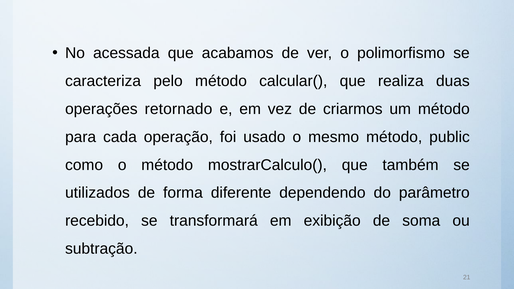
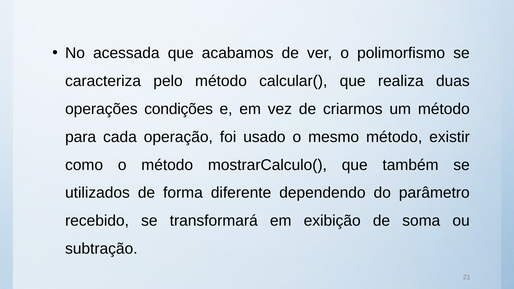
retornado: retornado -> condições (179, 109)
public: public -> existir (450, 137)
